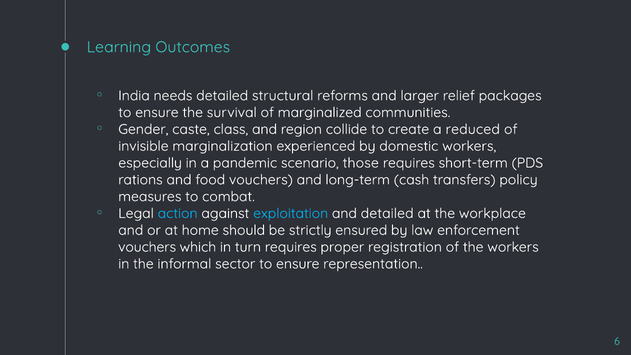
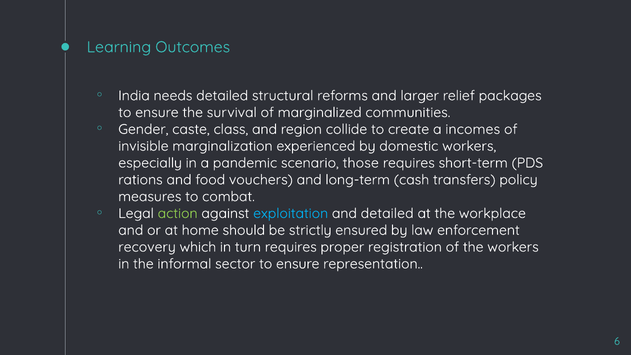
reduced: reduced -> incomes (473, 129)
action colour: light blue -> light green (178, 213)
vouchers: vouchers -> recovery (147, 247)
